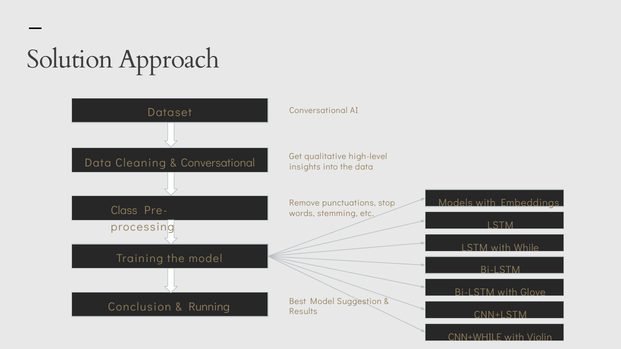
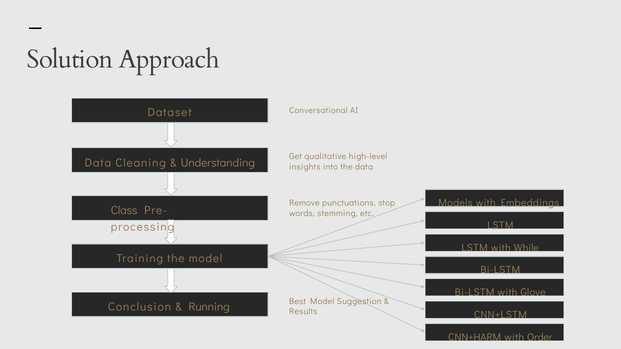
Conversational: Conversational -> Understanding (218, 163)
CNN+WHILE: CNN+WHILE -> CNN+HARM (475, 337)
Violin: Violin -> Order (540, 337)
